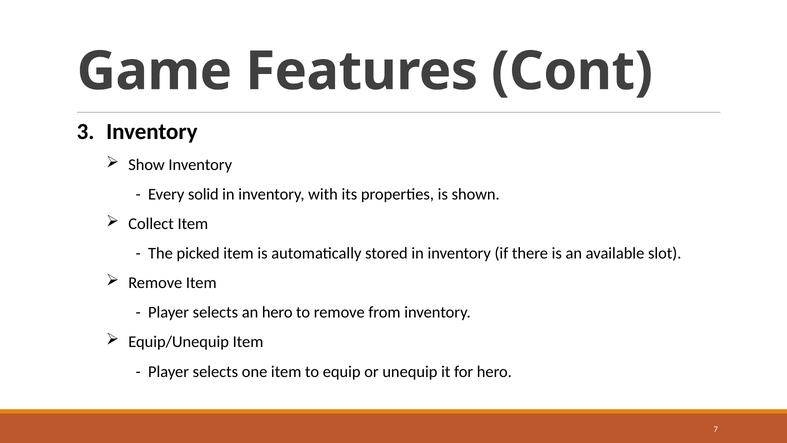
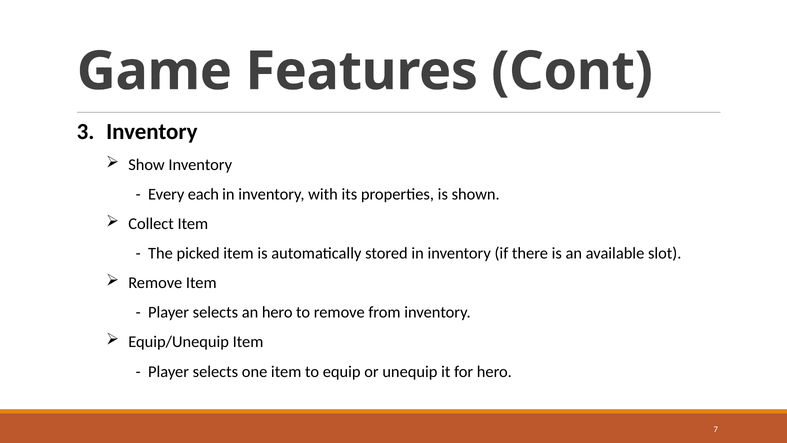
solid: solid -> each (203, 194)
